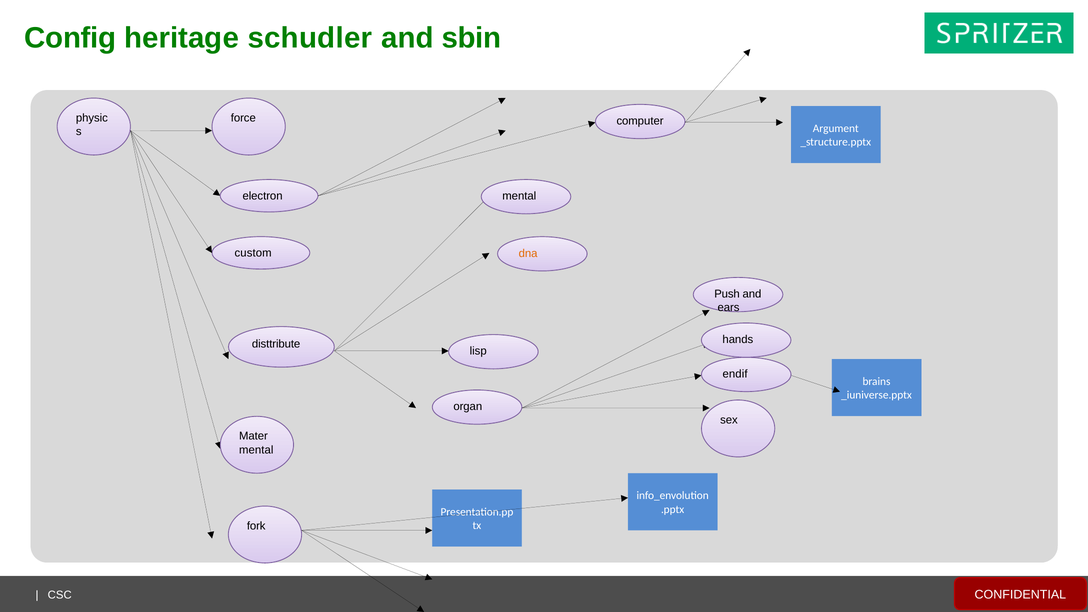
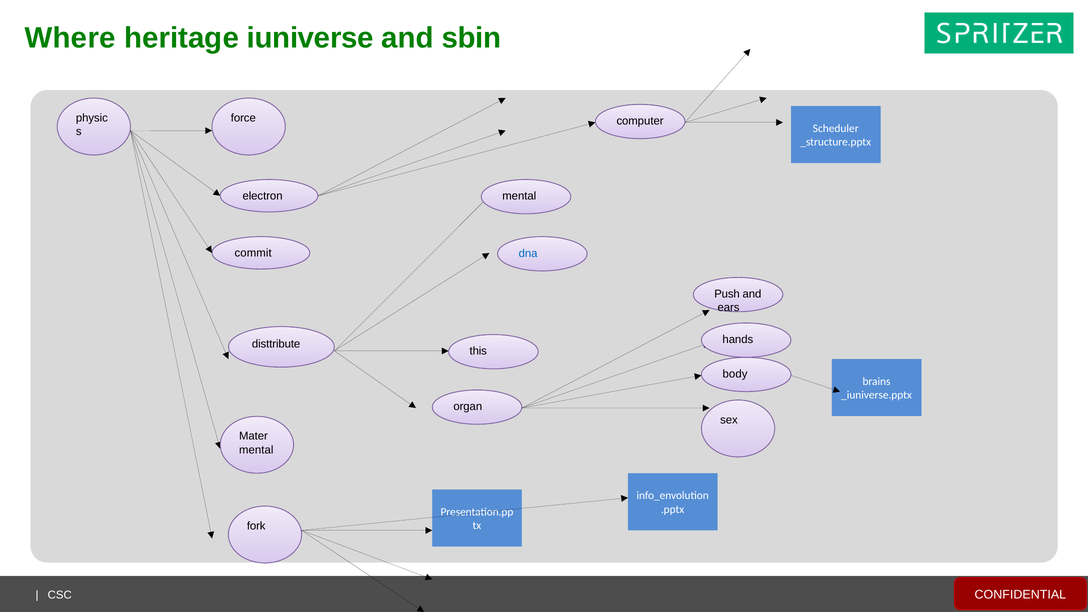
Config: Config -> Where (70, 38)
schudler: schudler -> iuniverse (310, 38)
Argument: Argument -> Scheduler (836, 128)
custom: custom -> commit (253, 253)
dna colour: orange -> blue (528, 253)
lisp: lisp -> this (478, 351)
endif: endif -> body (735, 374)
